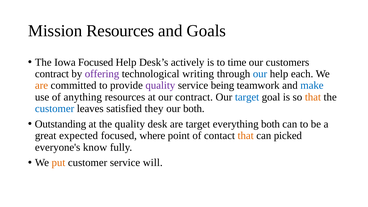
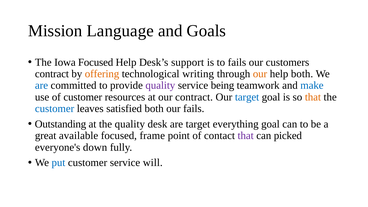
Mission Resources: Resources -> Language (120, 31)
actively: actively -> support (188, 62)
to time: time -> fails (237, 62)
offering colour: purple -> orange (102, 74)
our colour: blue -> orange (260, 74)
help each: each -> both (302, 74)
are colour: orange -> blue (41, 85)
of anything: anything -> customer (83, 97)
satisfied they: they -> both (154, 109)
our both: both -> fails (194, 109)
everything both: both -> goal (270, 124)
expected: expected -> available (79, 136)
where: where -> frame (152, 136)
that colour: orange -> purple (246, 136)
know: know -> down (95, 147)
put colour: orange -> blue (58, 163)
